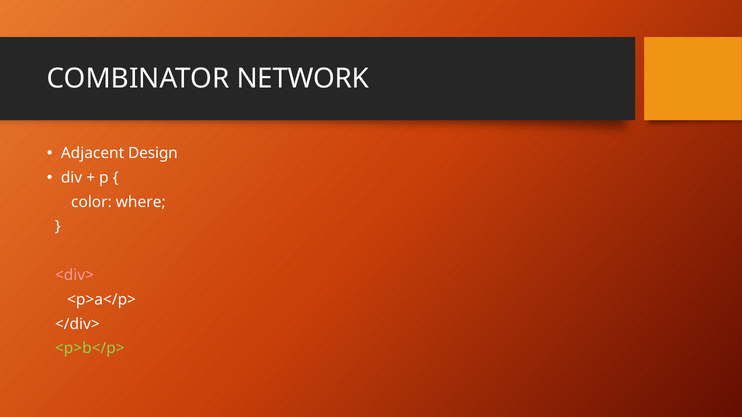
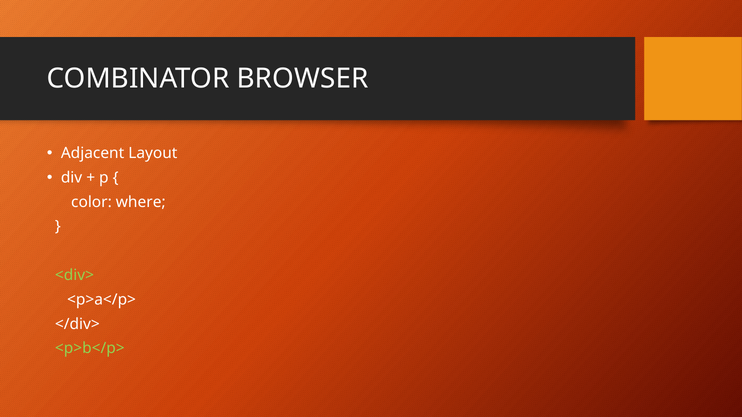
NETWORK: NETWORK -> BROWSER (303, 79)
Design: Design -> Layout (153, 153)
<div> colour: pink -> light green (74, 275)
